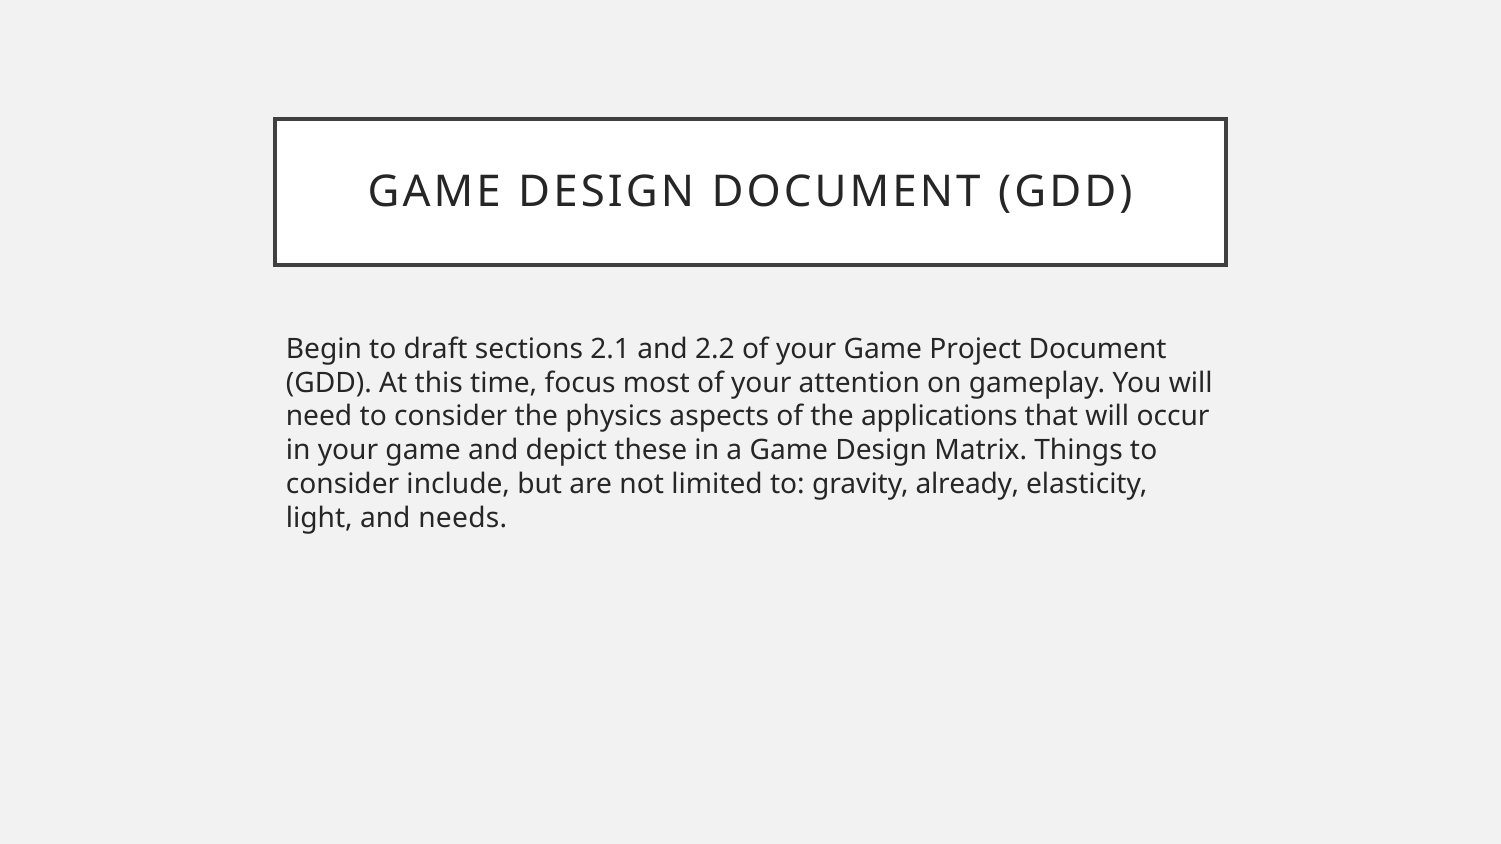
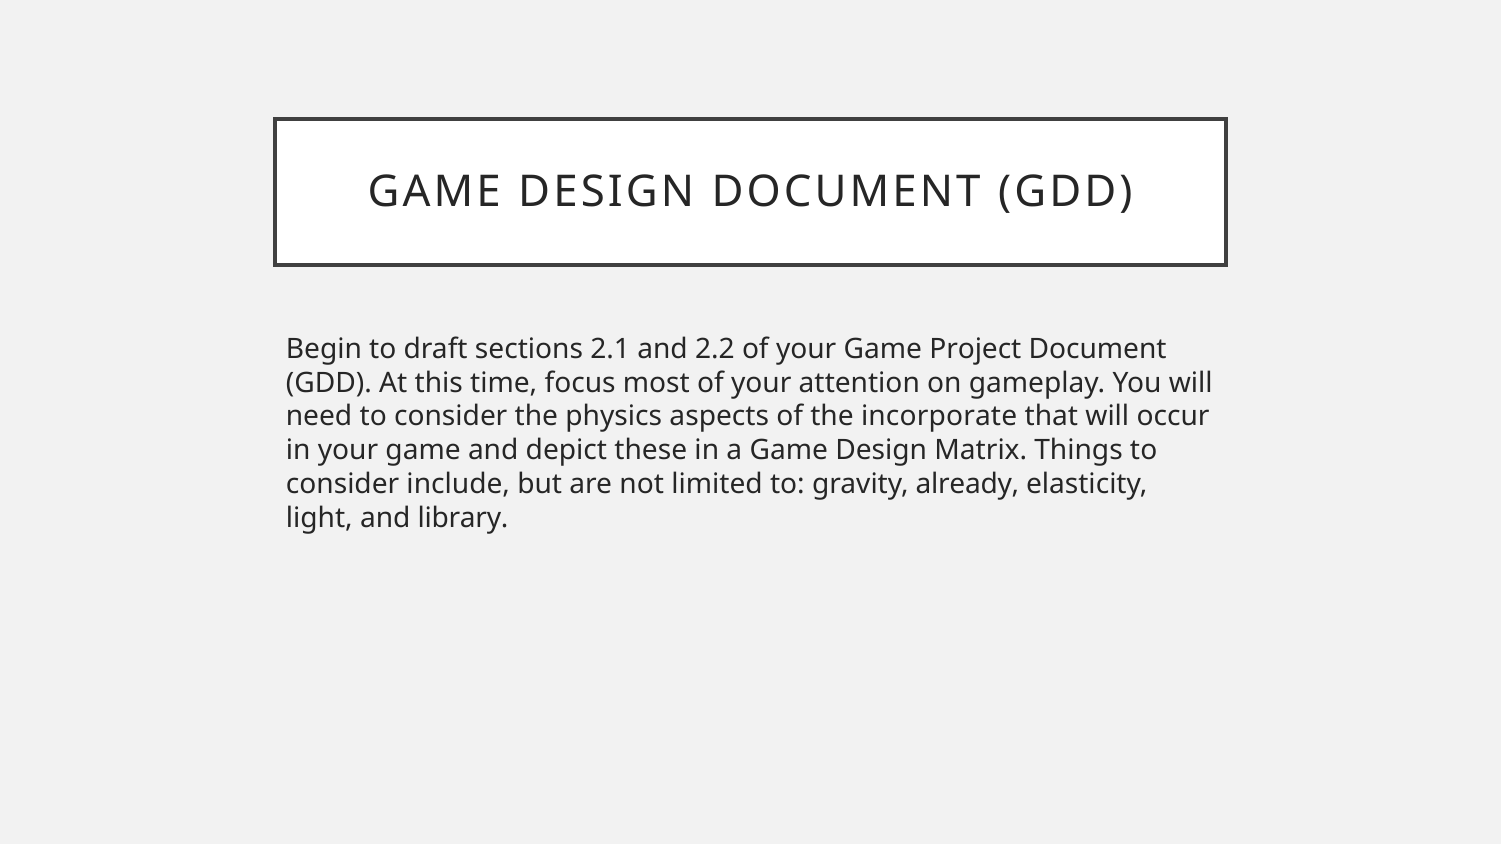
applications: applications -> incorporate (939, 417)
needs: needs -> library (463, 518)
